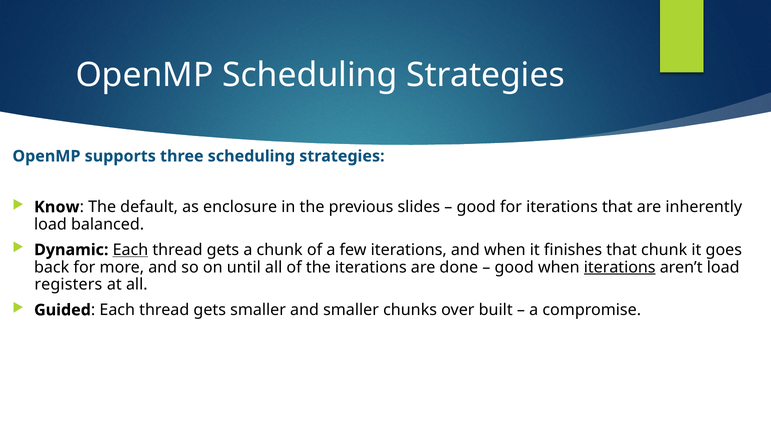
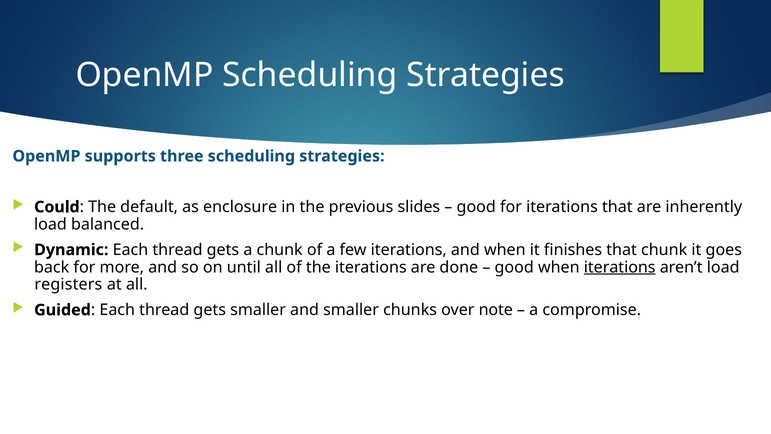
Know: Know -> Could (57, 207)
Each underline: present -> none (130, 250)
built: built -> note (496, 310)
